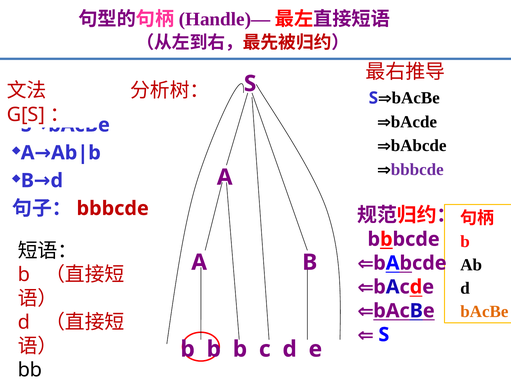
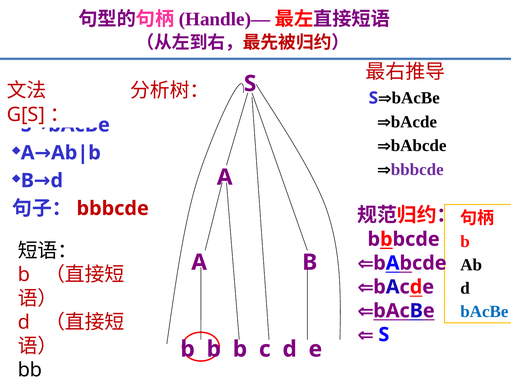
bAcBe colour: orange -> blue (484, 312)
